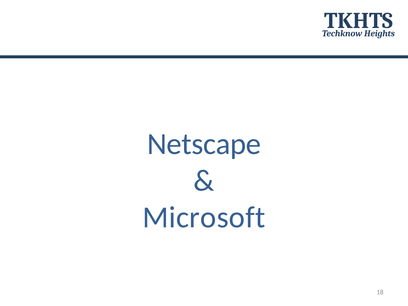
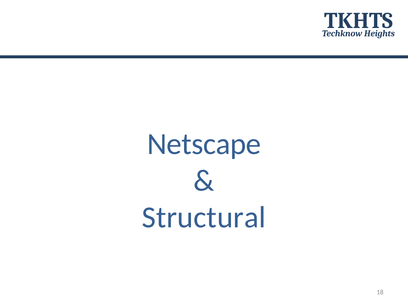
Microsoft: Microsoft -> Structural (204, 217)
